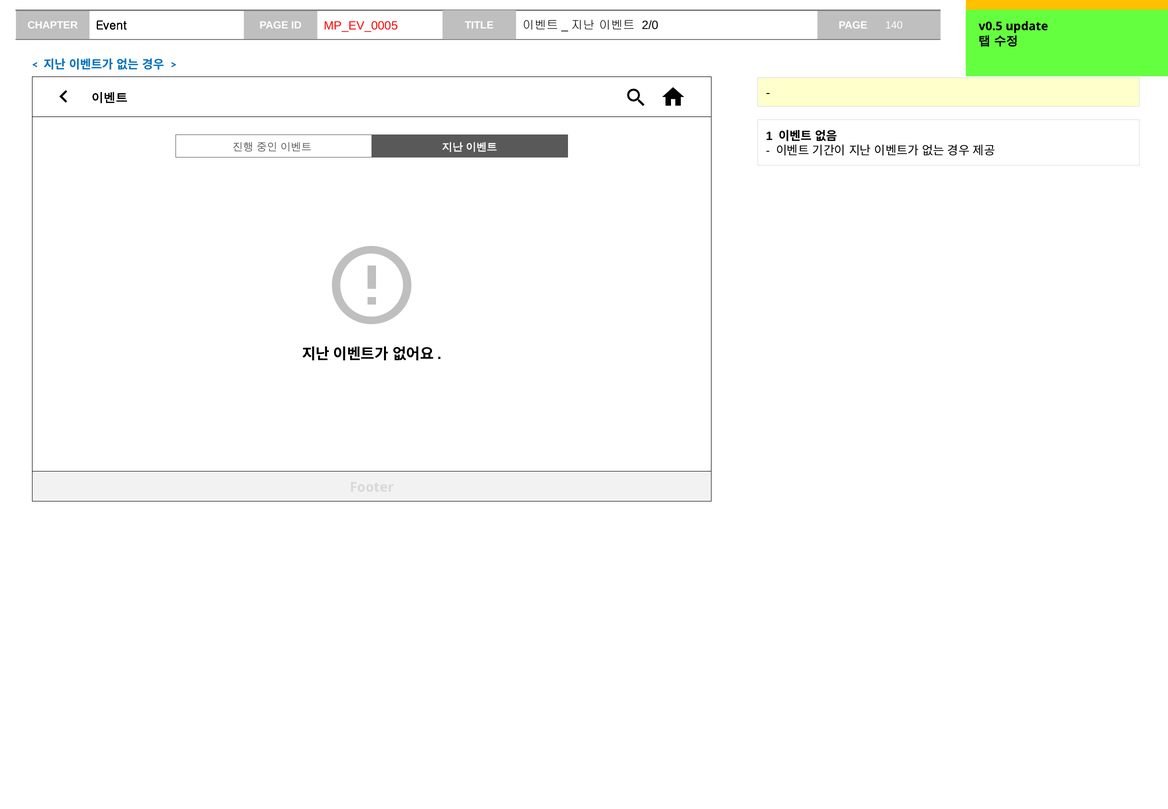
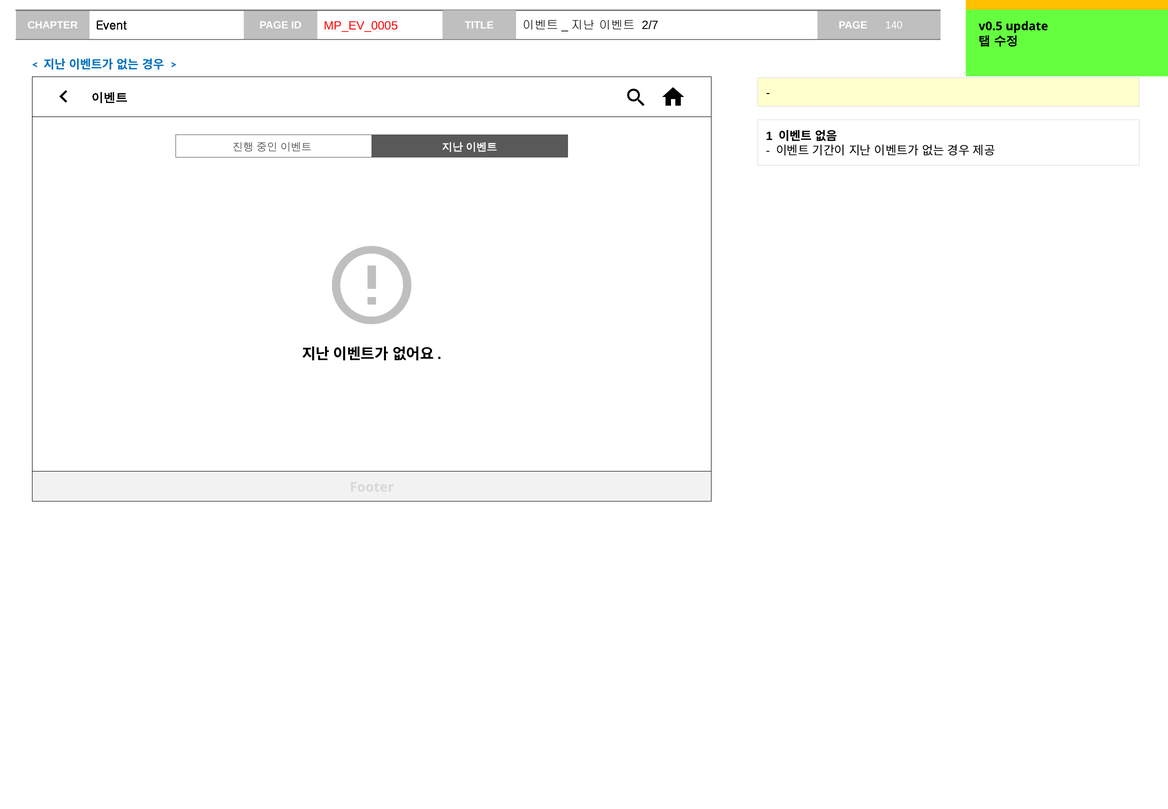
2/0: 2/0 -> 2/7 (650, 25)
